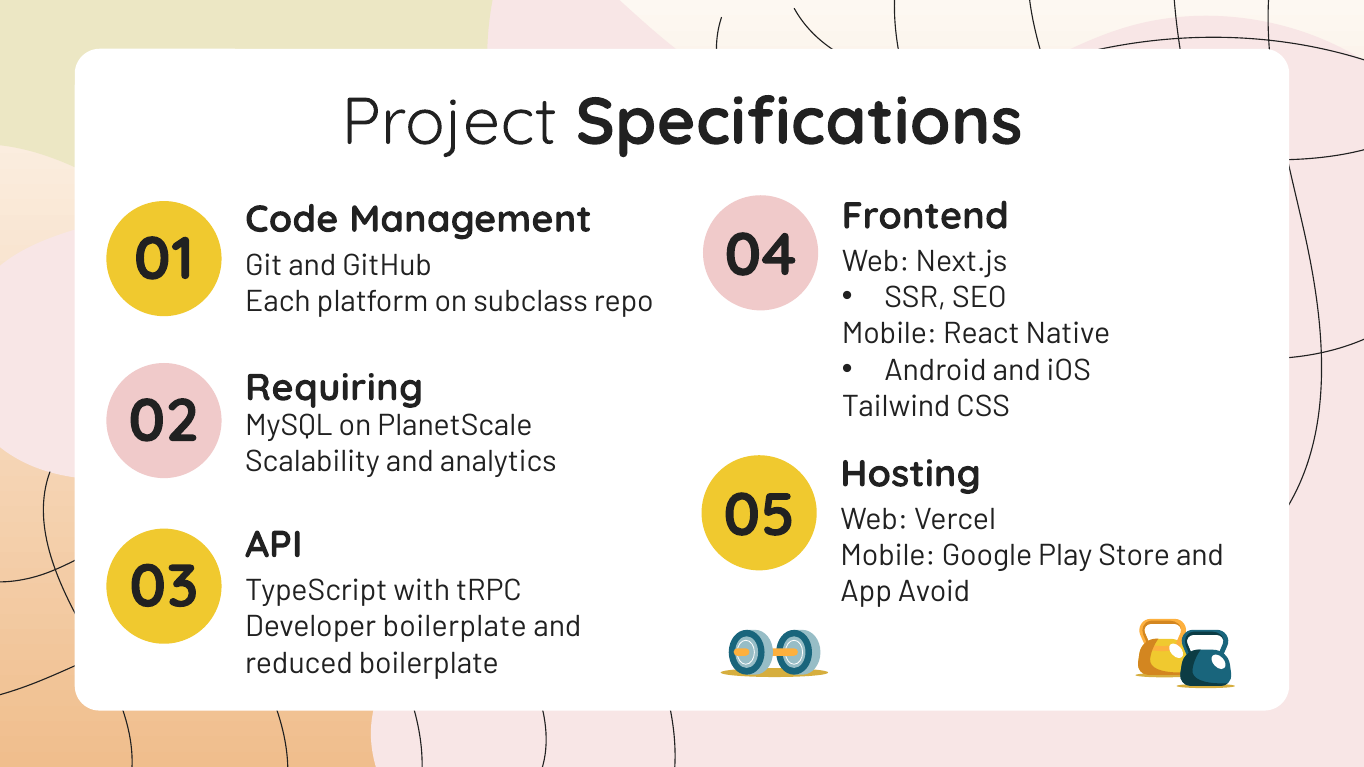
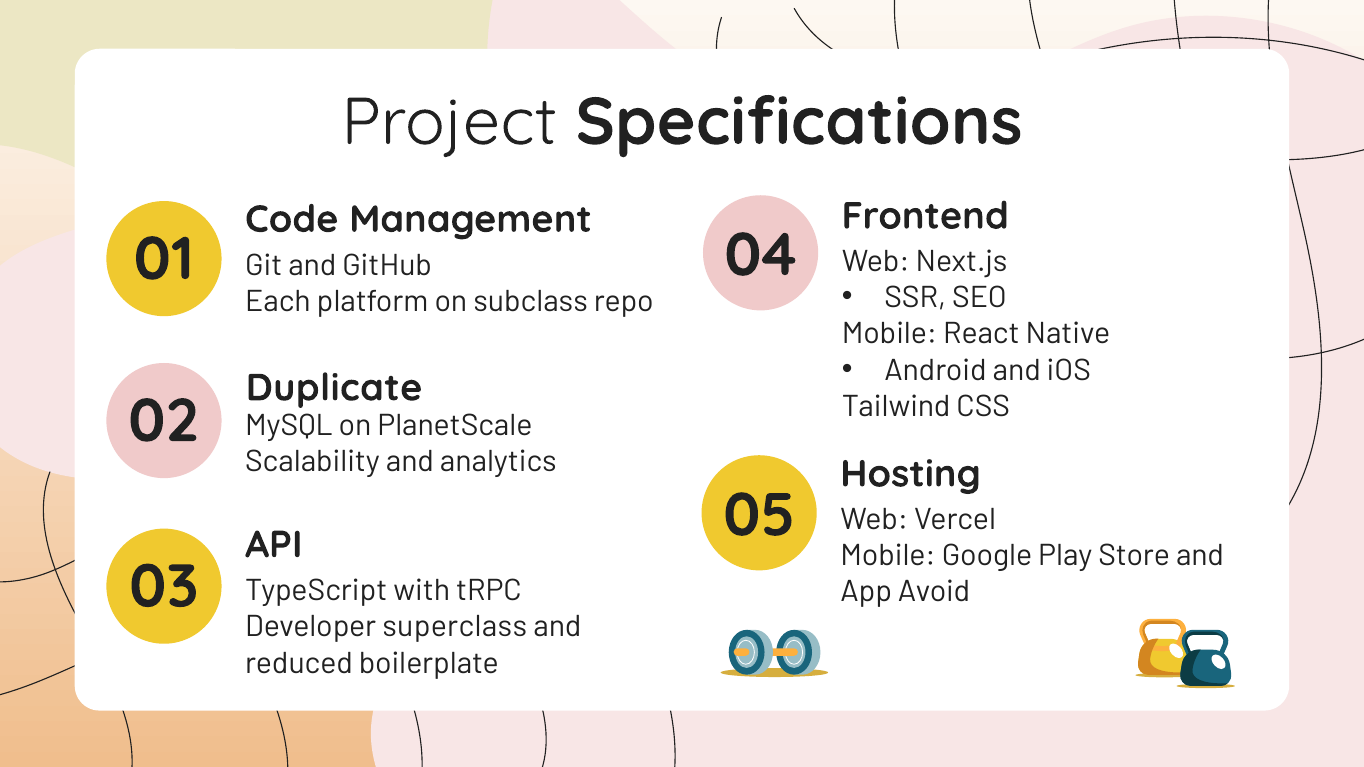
Requiring: Requiring -> Duplicate (334, 388)
Developer boilerplate: boilerplate -> superclass (455, 627)
